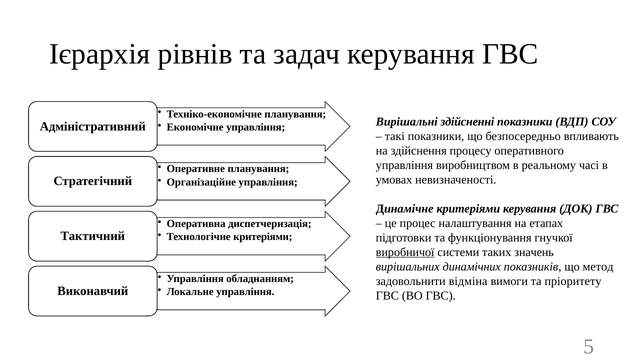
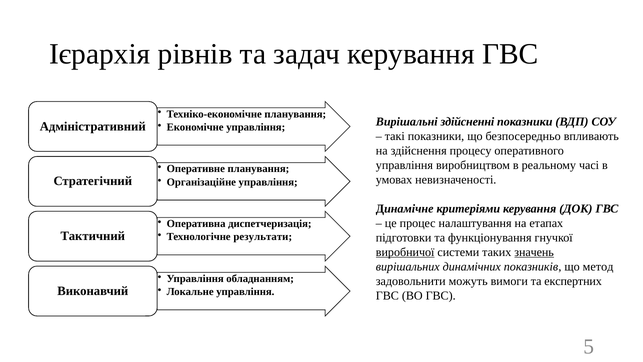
критеріями: критеріями -> результати (263, 237)
значень underline: none -> present (534, 252)
відміна: відміна -> можуть (468, 281)
пріоритету: пріоритету -> експертних (573, 281)
